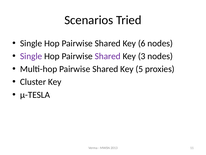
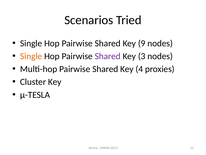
6: 6 -> 9 (142, 43)
Single colour: purple -> orange (31, 56)
5: 5 -> 4 (139, 69)
